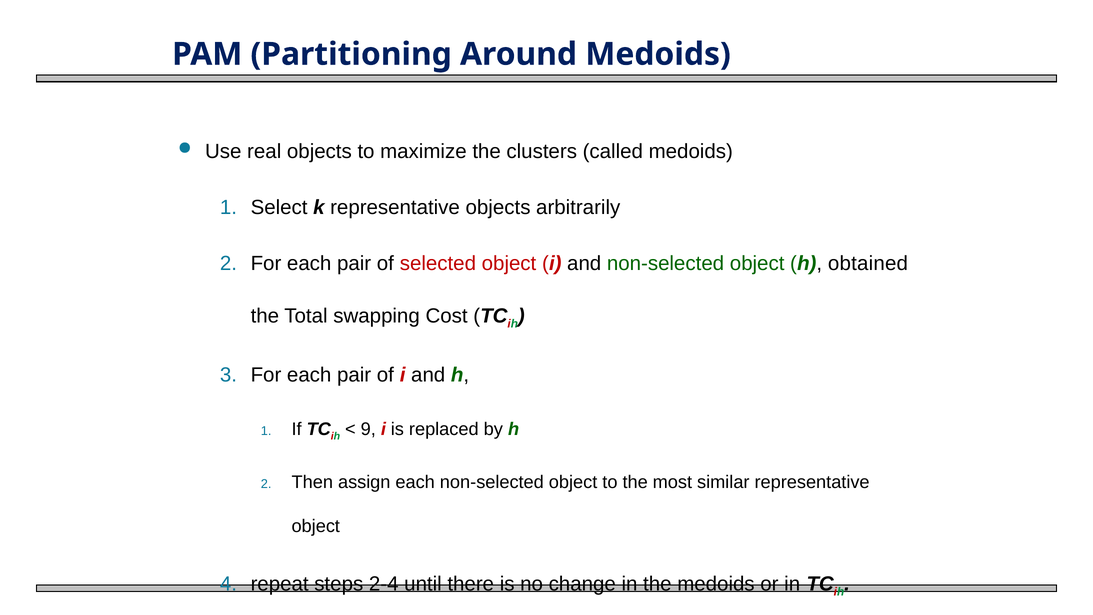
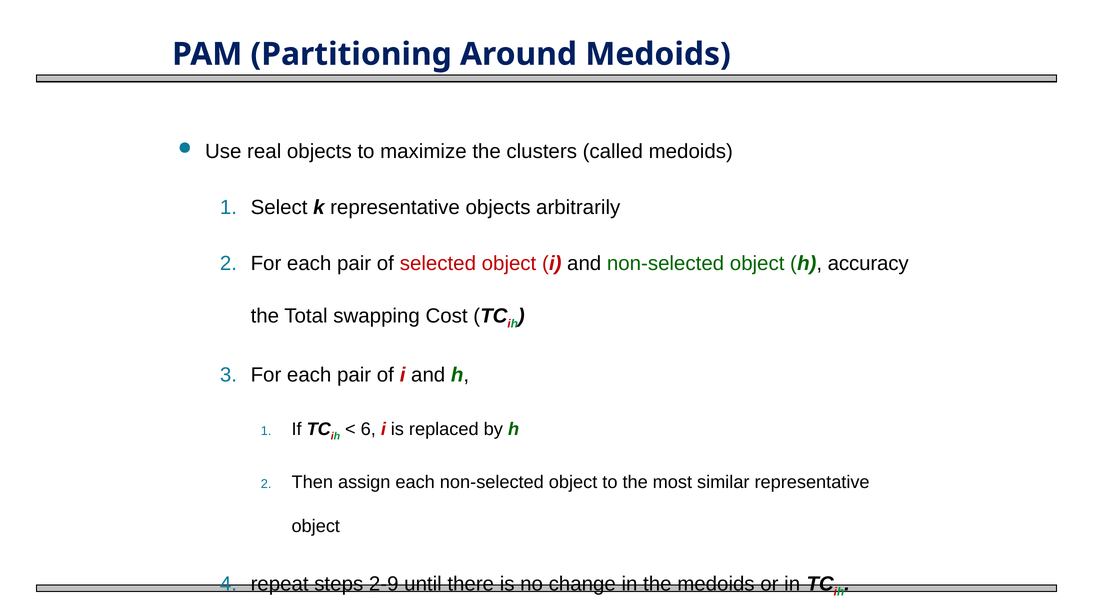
obtained: obtained -> accuracy (868, 263)
9: 9 -> 6 (368, 429)
2-4: 2-4 -> 2-9 (384, 584)
